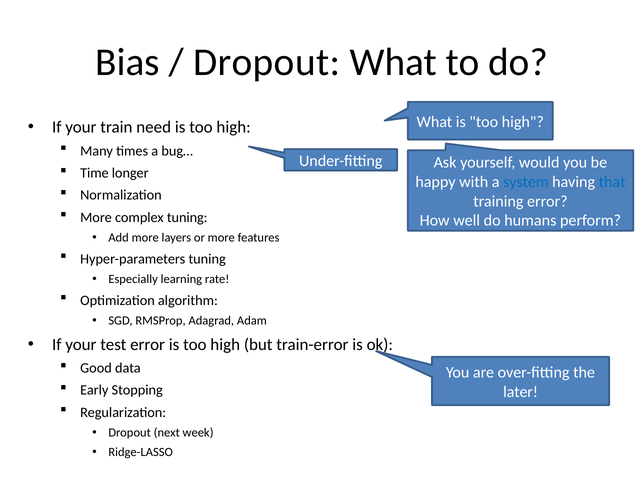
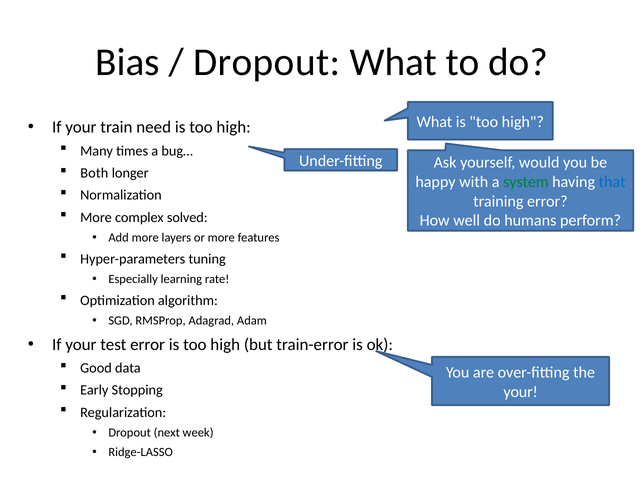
Time: Time -> Both (94, 173)
system colour: blue -> green (526, 182)
complex tuning: tuning -> solved (187, 217)
later: later -> your (521, 392)
